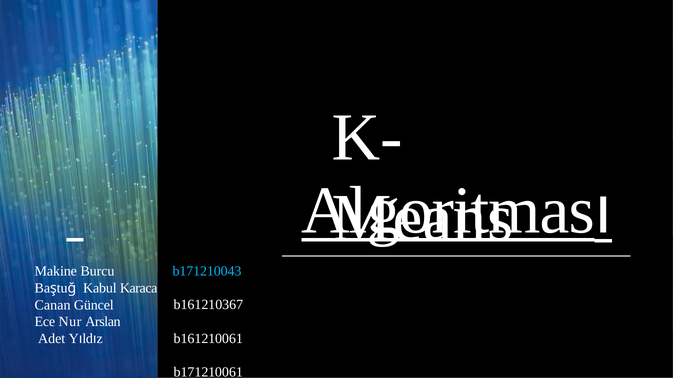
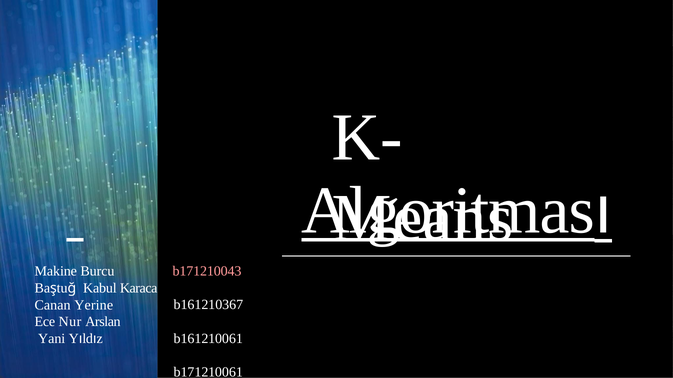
b171210043 colour: light blue -> pink (207, 272)
Güncel: Güncel -> Yerine (94, 305)
Adet: Adet -> Yani (52, 339)
